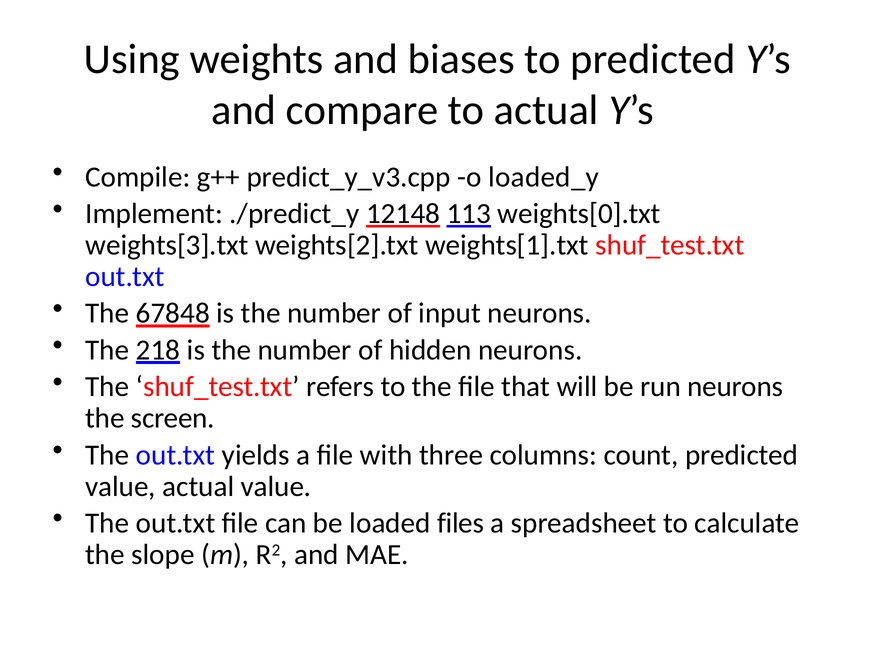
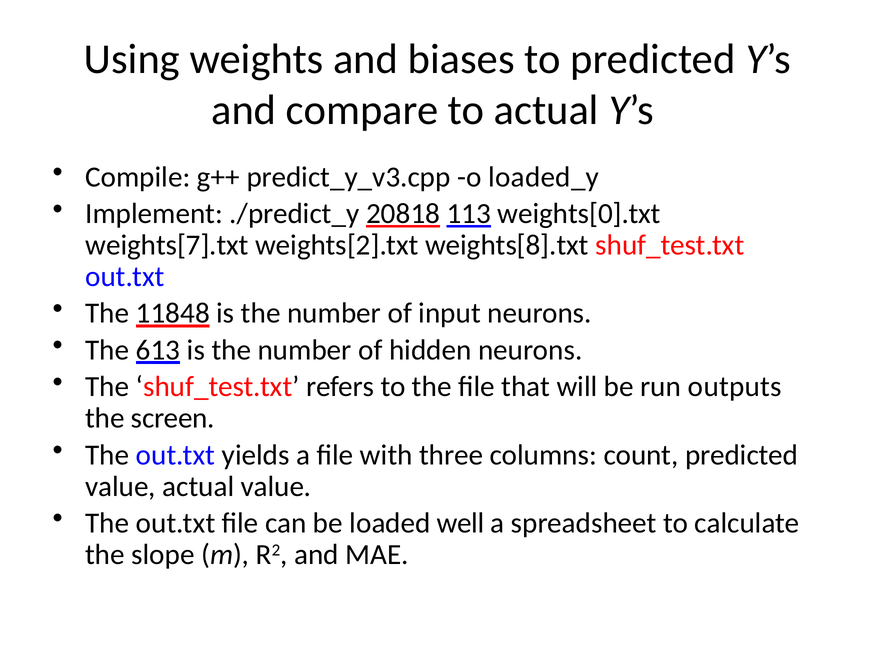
12148: 12148 -> 20818 (403, 214)
weights[3].txt: weights[3].txt -> weights[7].txt (167, 245)
weights[1].txt: weights[1].txt -> weights[8].txt (507, 245)
67848: 67848 -> 11848 (173, 313)
218: 218 -> 613 (158, 350)
run neurons: neurons -> outputs (735, 387)
files: files -> well (461, 523)
